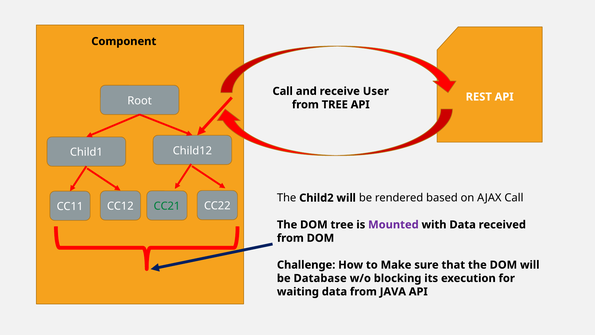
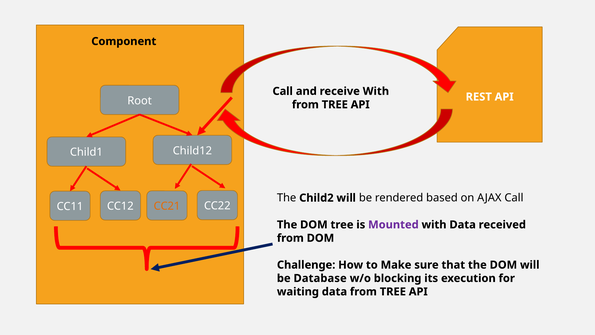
receive User: User -> With (376, 91)
CC21 colour: green -> orange (167, 206)
data from JAVA: JAVA -> TREE (393, 291)
